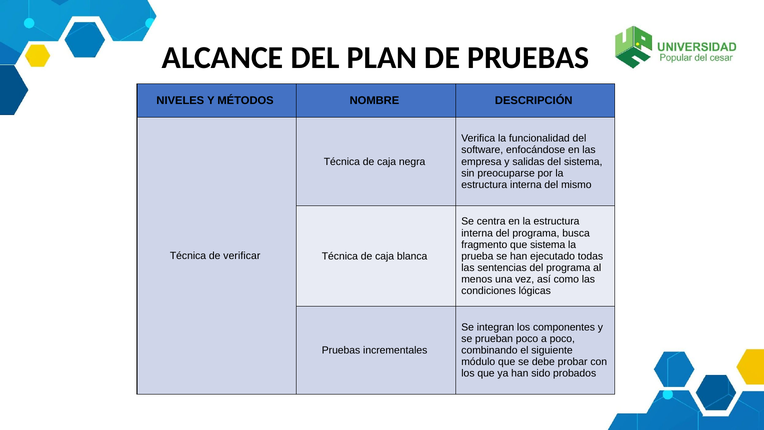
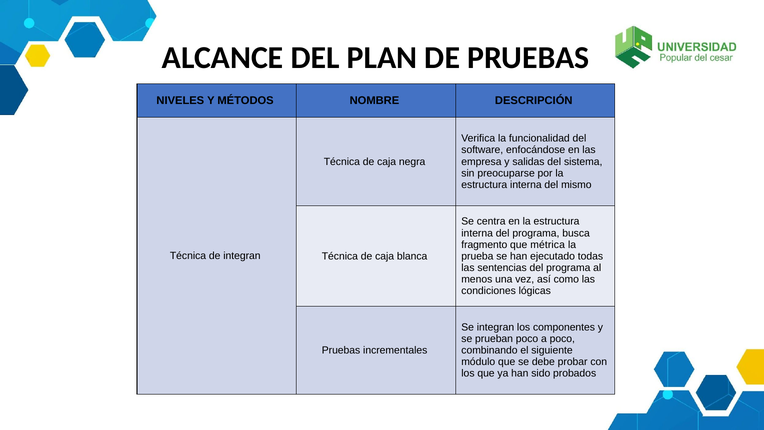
que sistema: sistema -> métrica (548, 245)
de verificar: verificar -> integran (242, 256)
